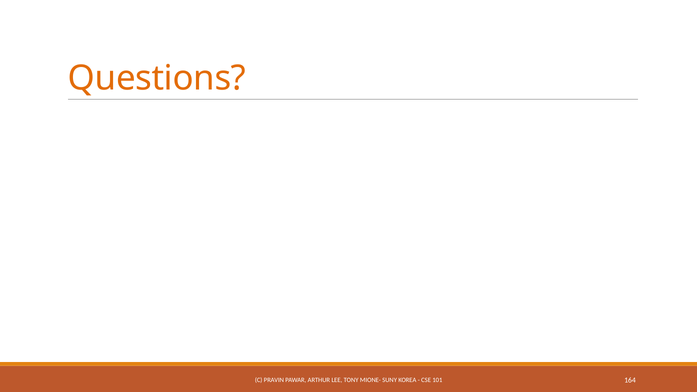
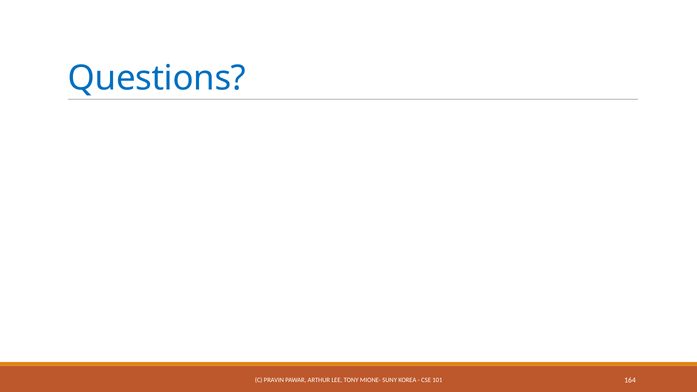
Questions colour: orange -> blue (157, 78)
